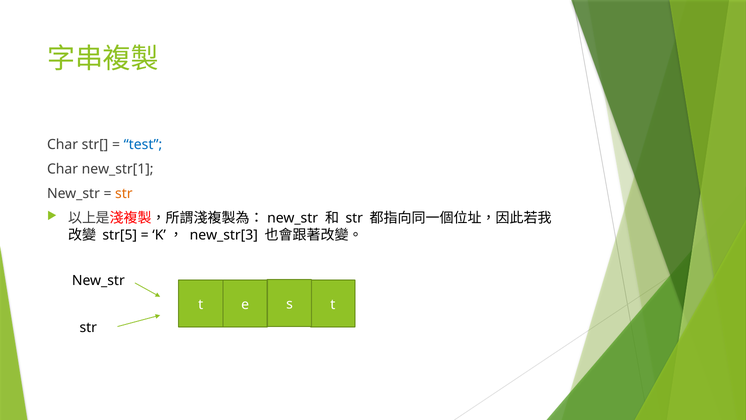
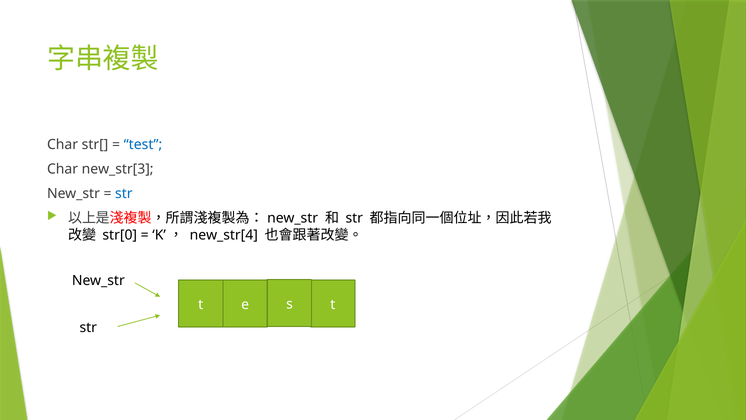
new_str[1: new_str[1 -> new_str[3 (118, 169)
str colour: orange -> blue (124, 193)
str[5: str[5 -> str[0 (120, 235)
new_str[3: new_str[3 -> new_str[4 (224, 235)
